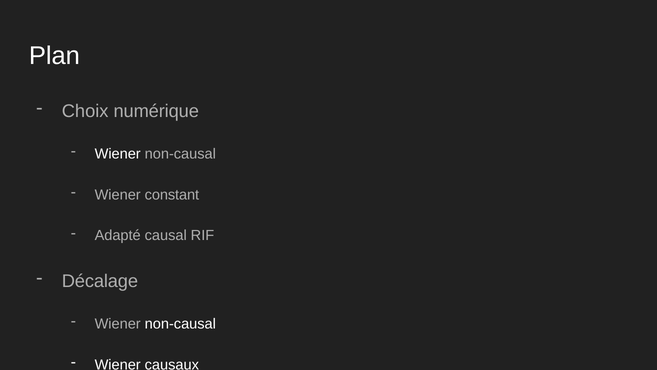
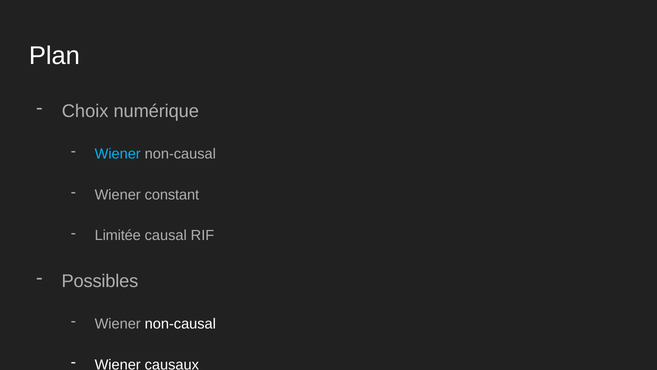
Wiener colour: white -> light blue (118, 154)
Adapté: Adapté -> Limitée (118, 235)
Décalage: Décalage -> Possibles (100, 281)
